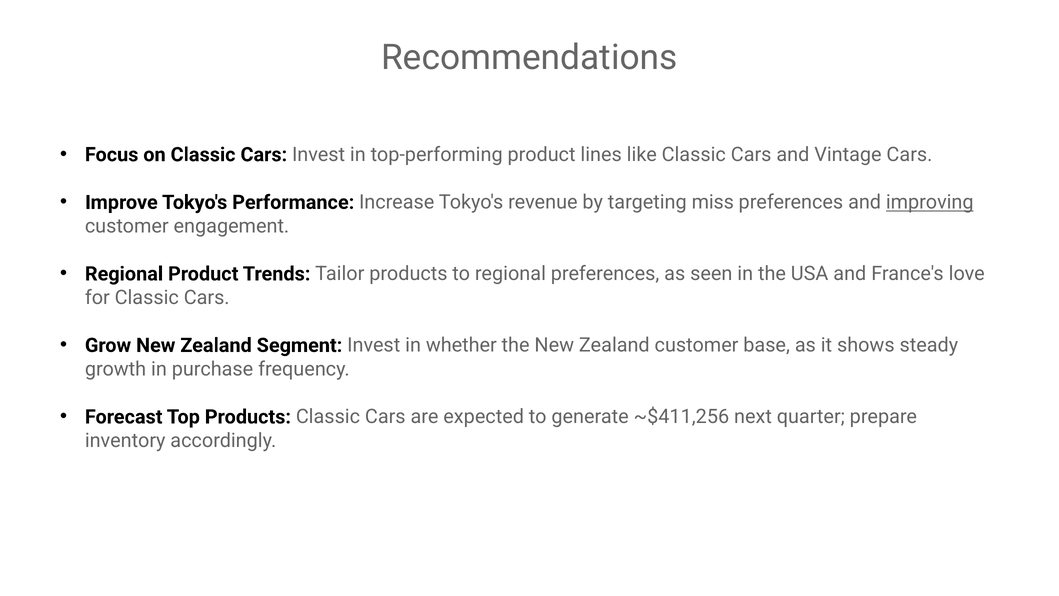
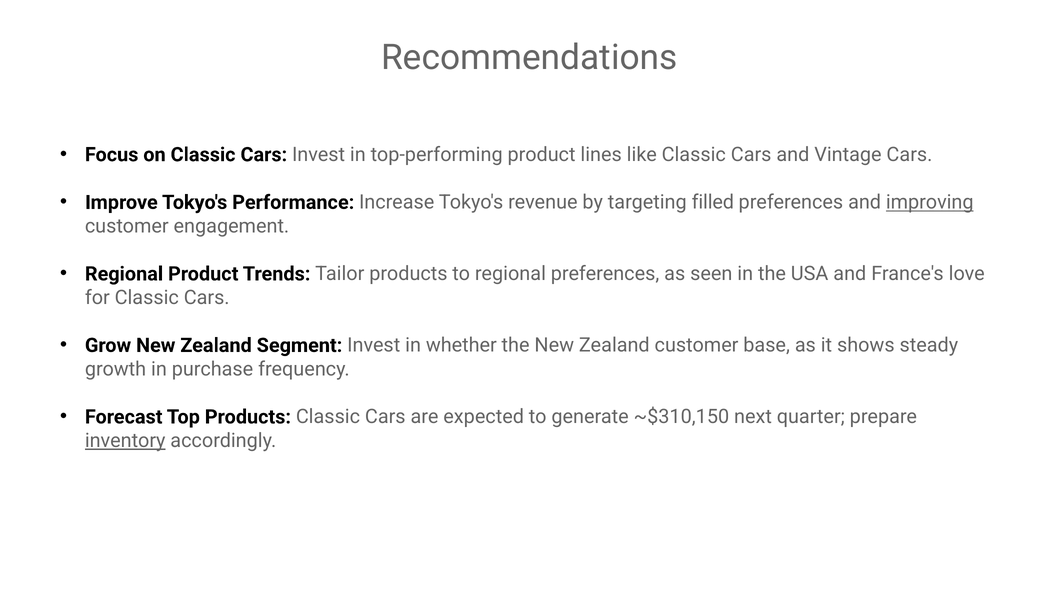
miss: miss -> filled (713, 202)
~$411,256: ~$411,256 -> ~$310,150 (681, 417)
inventory underline: none -> present (125, 441)
